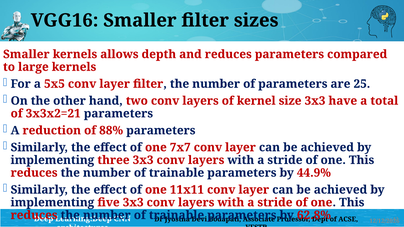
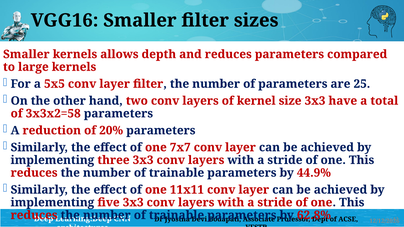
3x3x2=21: 3x3x2=21 -> 3x3x2=58 (53, 114)
88%: 88% -> 20% (111, 131)
